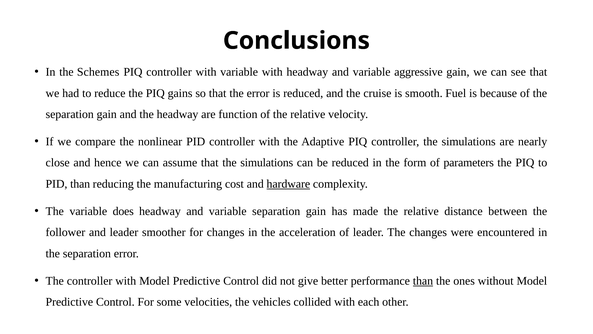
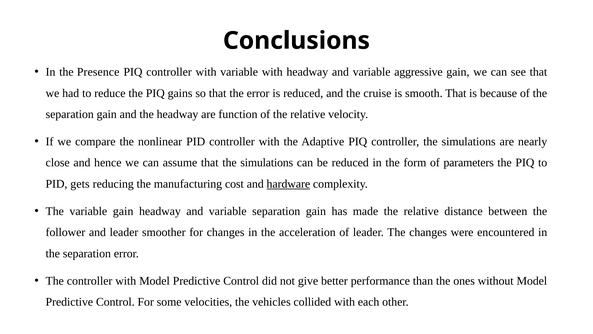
Schemes: Schemes -> Presence (98, 72)
smooth Fuel: Fuel -> That (456, 93)
PID than: than -> gets (80, 184)
variable does: does -> gain (123, 211)
than underline: present -> none (423, 281)
